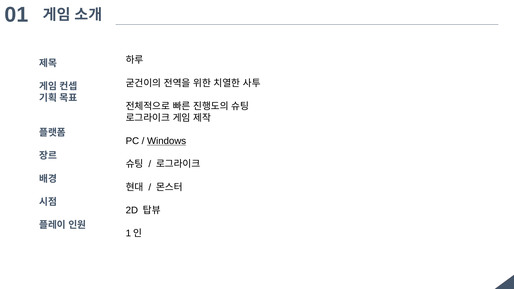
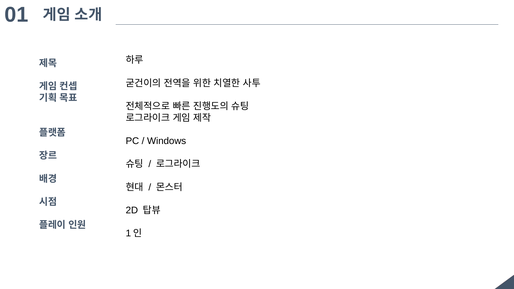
Windows underline: present -> none (167, 141)
